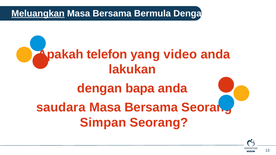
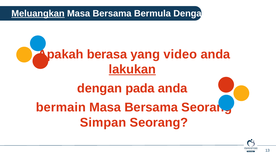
telefon: telefon -> berasa (107, 54)
lakukan underline: none -> present (132, 70)
bapa: bapa -> pada (140, 89)
saudara: saudara -> bermain (61, 108)
